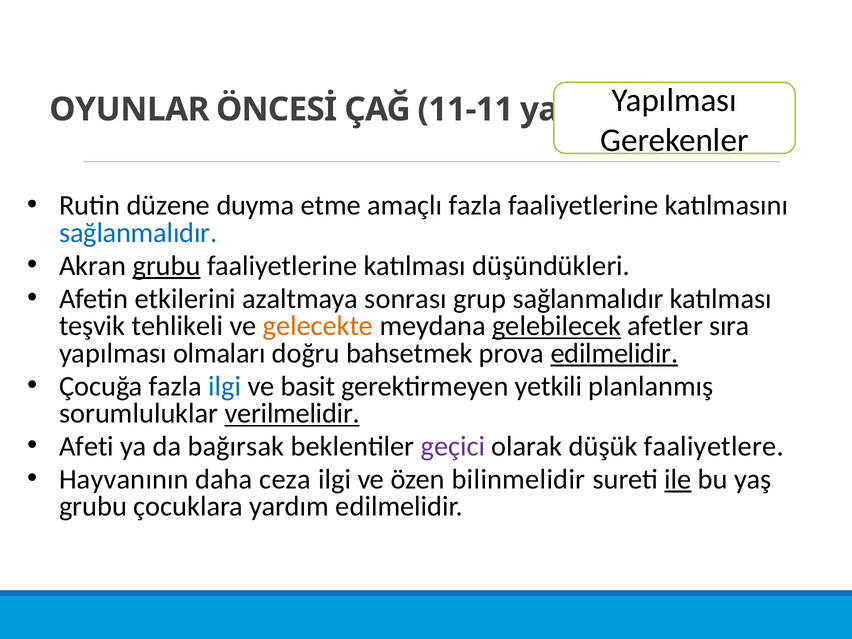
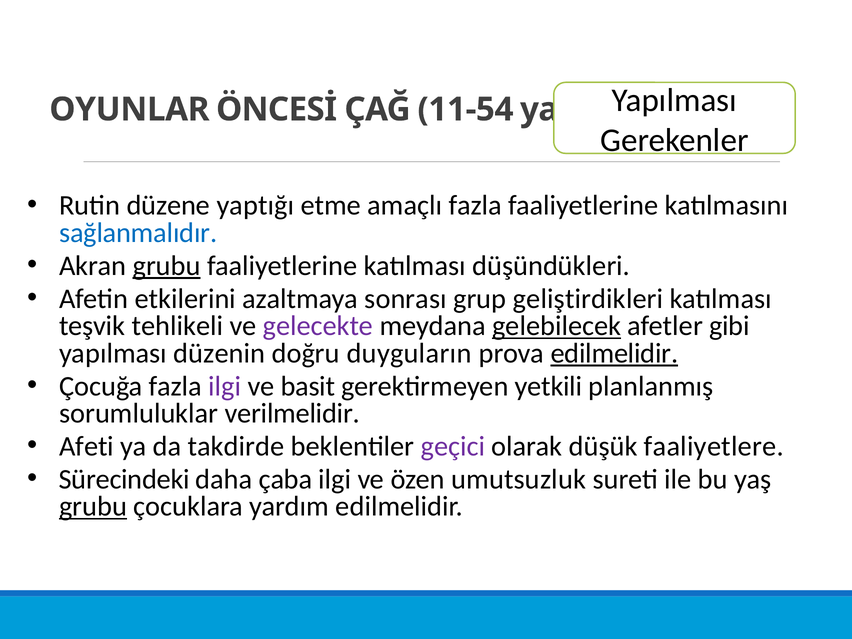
11-11: 11-11 -> 11-54 (465, 109)
duyma: duyma -> yaptığı (255, 206)
grup sağlanmalıdır: sağlanmalıdır -> geliştirdikleri (588, 299)
gelecekte colour: orange -> purple (318, 326)
sıra: sıra -> gibi (729, 326)
olmaları: olmaları -> düzenin (219, 353)
bahsetmek: bahsetmek -> duyguların (409, 353)
ilgi colour: blue -> purple (225, 386)
verilmelidir underline: present -> none (292, 413)
bağırsak: bağırsak -> takdirde (236, 446)
Hayvanının: Hayvanının -> Sürecindeki (124, 479)
ceza: ceza -> çaba (285, 479)
bilinmelidir: bilinmelidir -> umutsuzluk (519, 479)
ile underline: present -> none (678, 479)
grubu underline: none -> present (93, 507)
